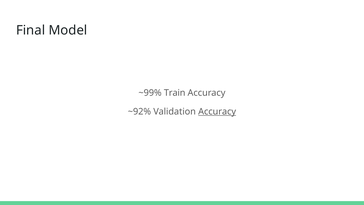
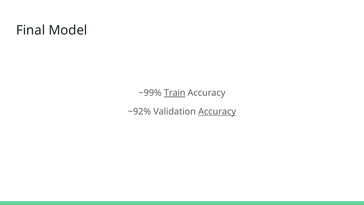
Train underline: none -> present (175, 93)
